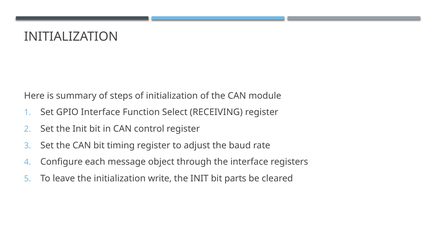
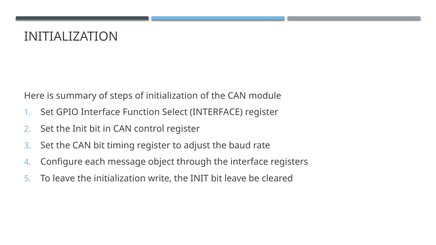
Select RECEIVING: RECEIVING -> INTERFACE (216, 112)
bit parts: parts -> leave (235, 179)
